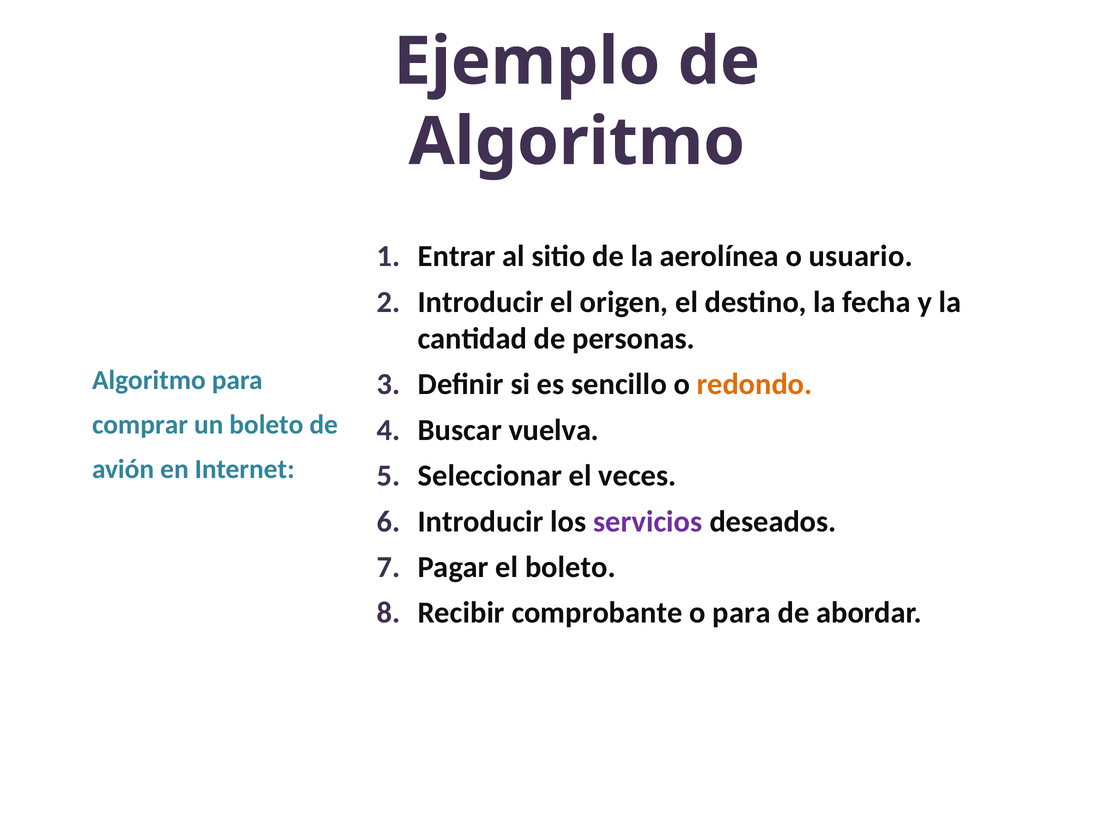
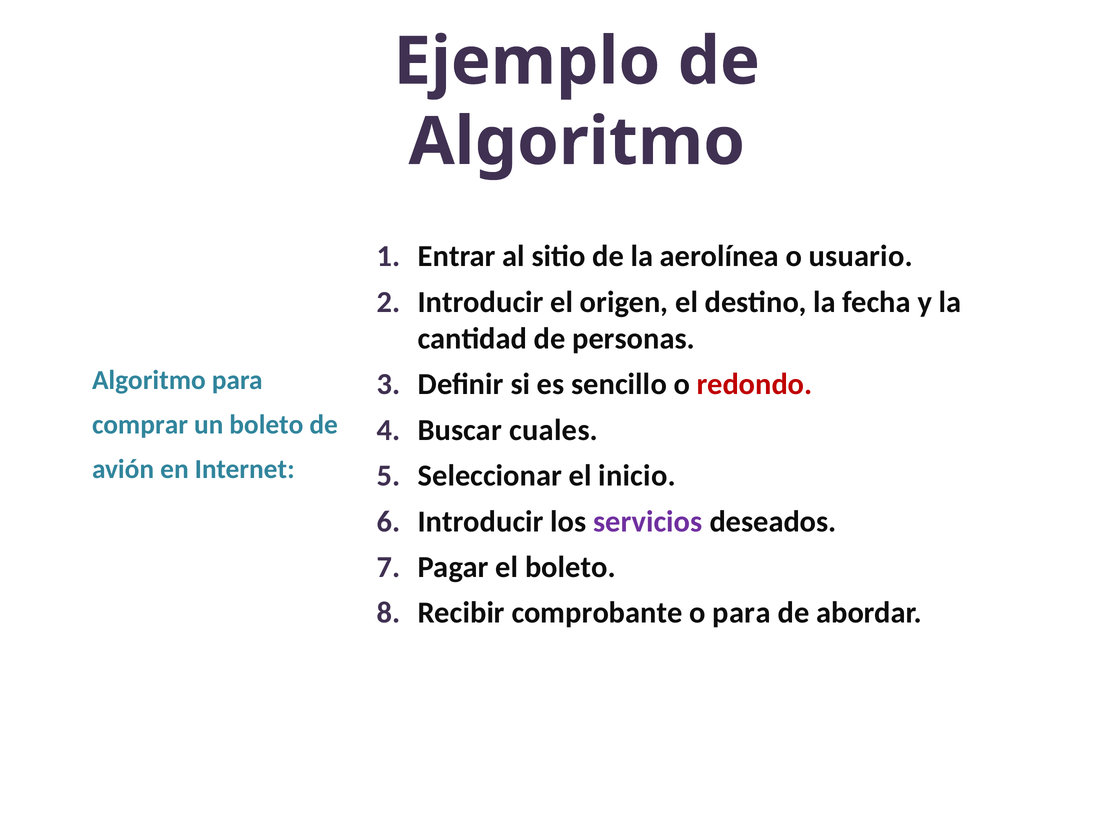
redondo colour: orange -> red (754, 384)
vuelva: vuelva -> cuales (554, 430)
veces: veces -> inicio (637, 476)
